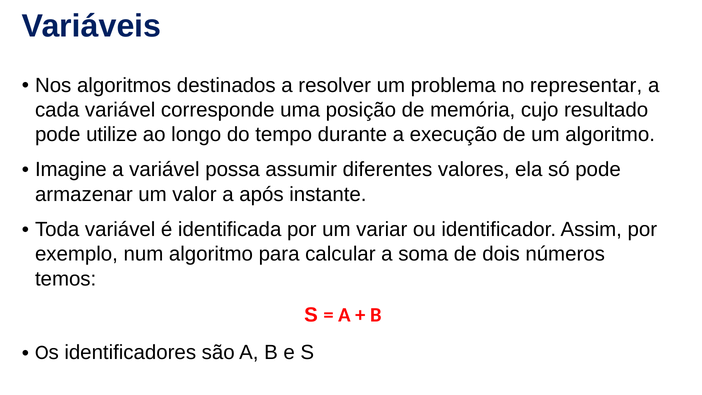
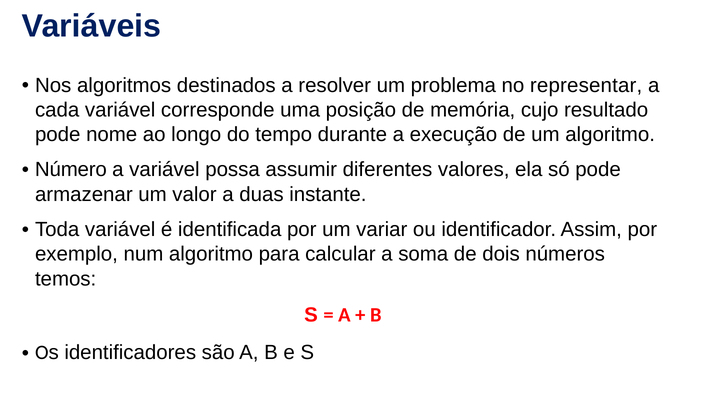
utilize: utilize -> nome (112, 135)
Imagine: Imagine -> Número (71, 170)
após: após -> duas (261, 194)
